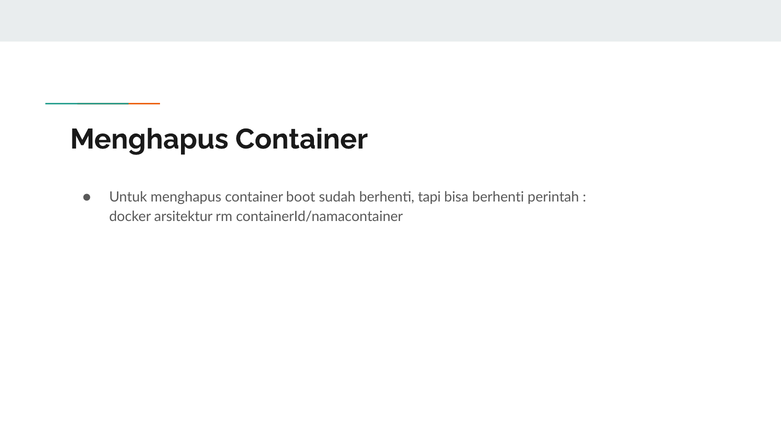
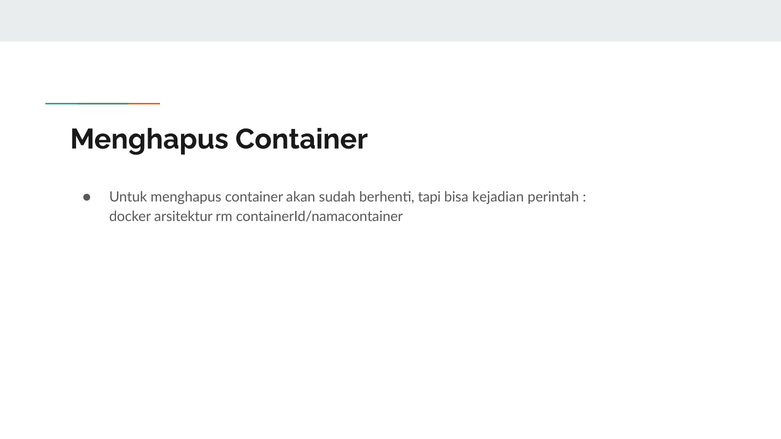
boot: boot -> akan (301, 197)
bisa berhenti: berhenti -> kejadian (498, 197)
